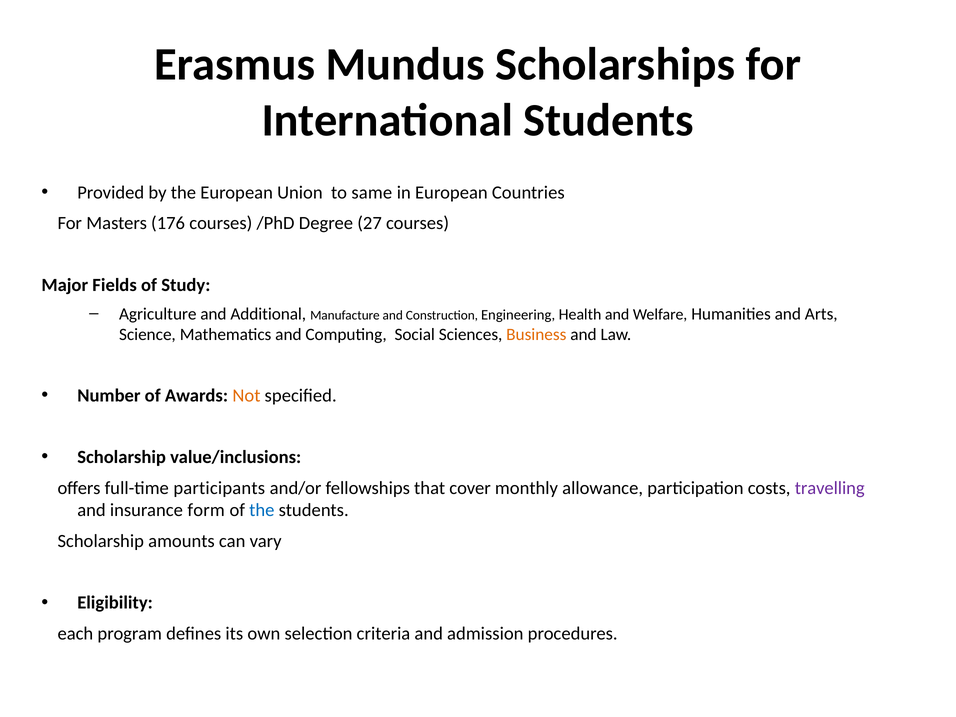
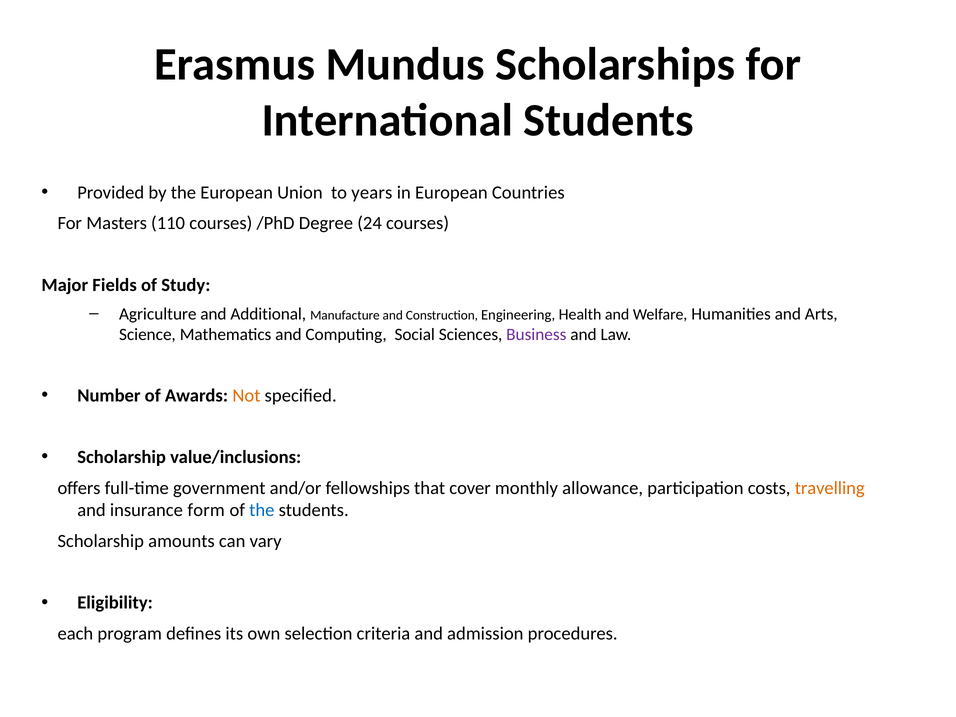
same: same -> years (372, 192)
176: 176 -> 110 (168, 223)
27: 27 -> 24 (370, 223)
Business colour: orange -> purple (536, 335)
participants: participants -> government (219, 488)
travelling colour: purple -> orange (830, 488)
